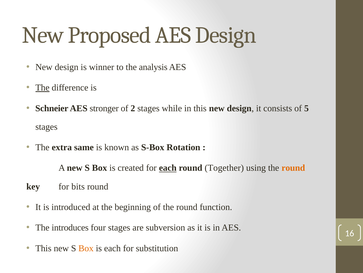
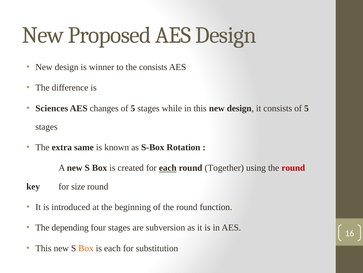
the analysis: analysis -> consists (153, 67)
The underline: present -> none (42, 87)
Schneier: Schneier -> Sciences (52, 108)
stronger: stronger -> changes (104, 108)
2: 2 -> 5 (133, 108)
round colour: orange -> red (293, 168)
bits: bits -> size (78, 186)
introduces: introduces -> depending (70, 227)
